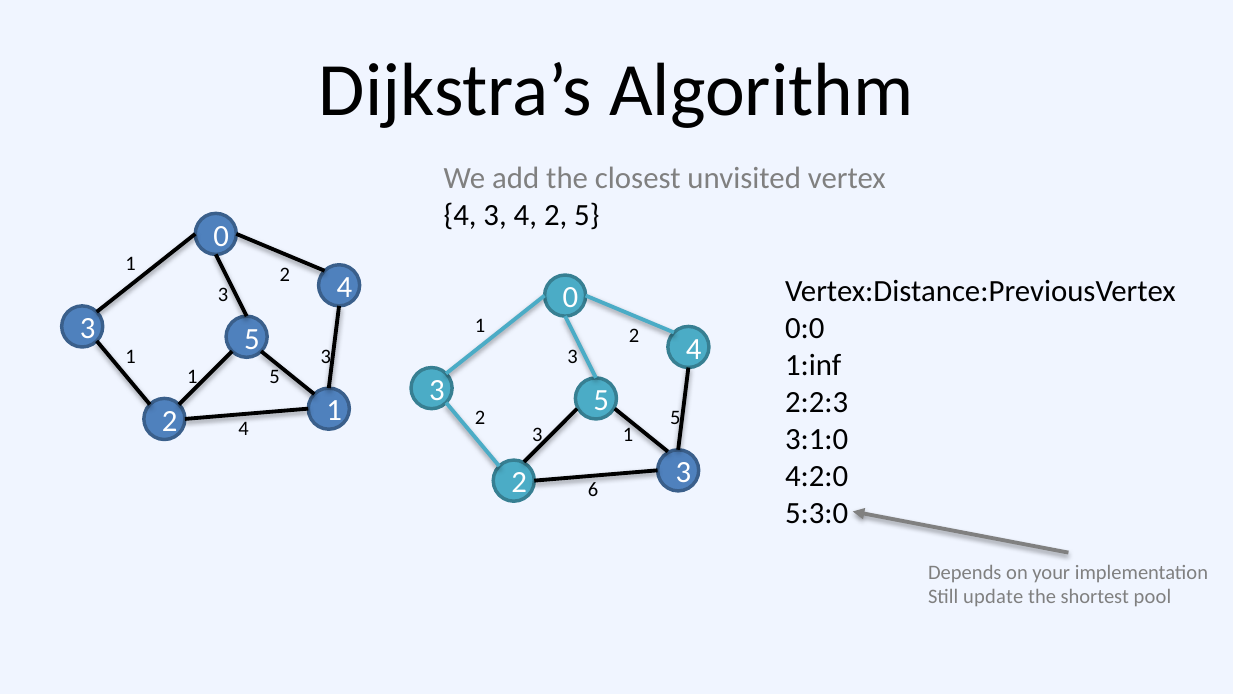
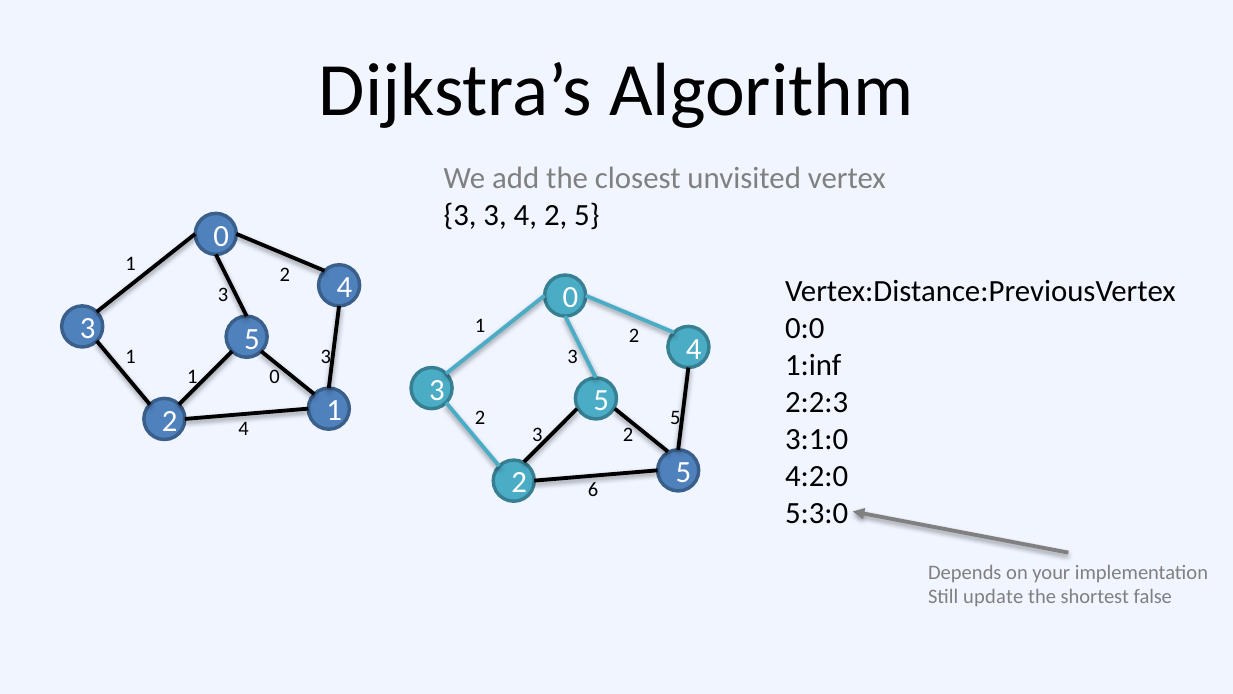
4: 4 -> 3 (460, 215)
1 5: 5 -> 0 (275, 377)
1: 1 -> 2 (628, 434)
3: 3 -> 5 (684, 472)
pool: pool -> false (1153, 597)
